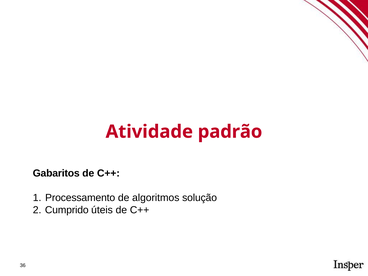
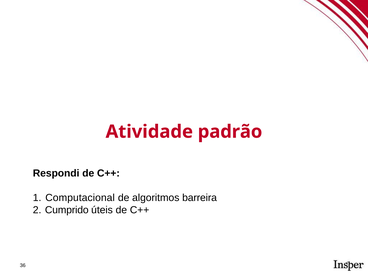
Gabaritos: Gabaritos -> Respondi (56, 173)
Processamento: Processamento -> Computacional (80, 198)
solução: solução -> barreira (200, 198)
